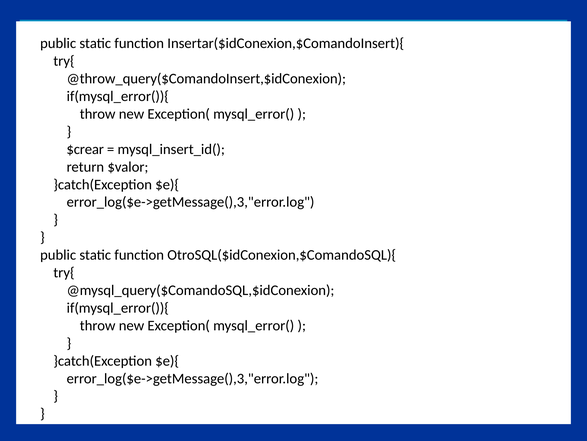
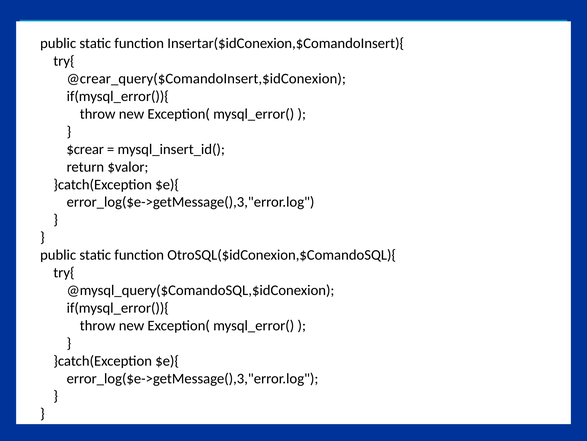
@throw_query($ComandoInsert,$idConexion: @throw_query($ComandoInsert,$idConexion -> @crear_query($ComandoInsert,$idConexion (206, 79)
